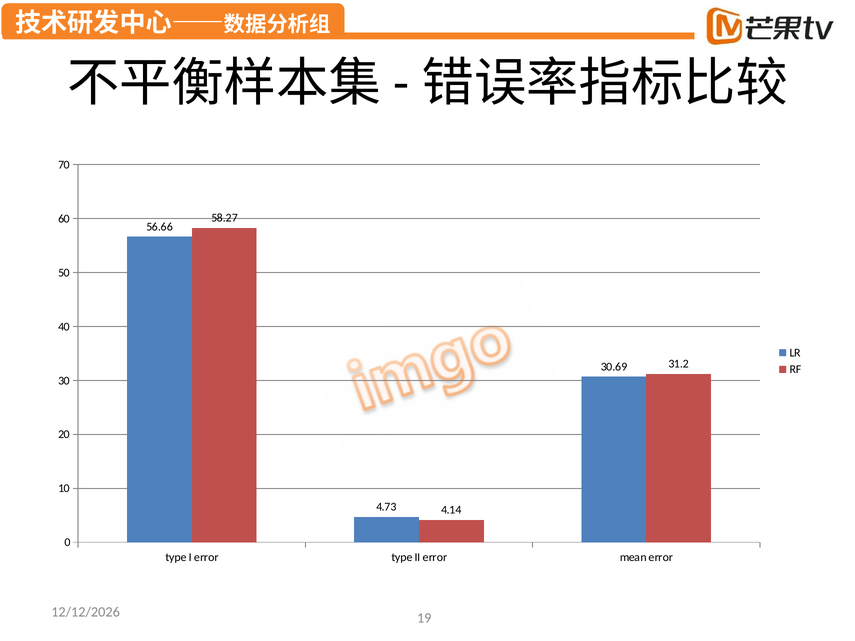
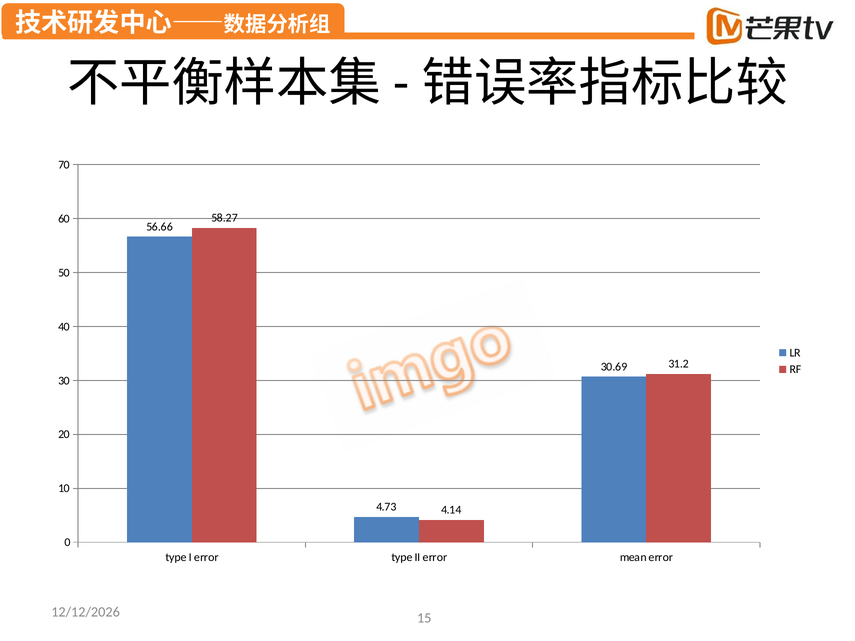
19: 19 -> 15 (424, 618)
